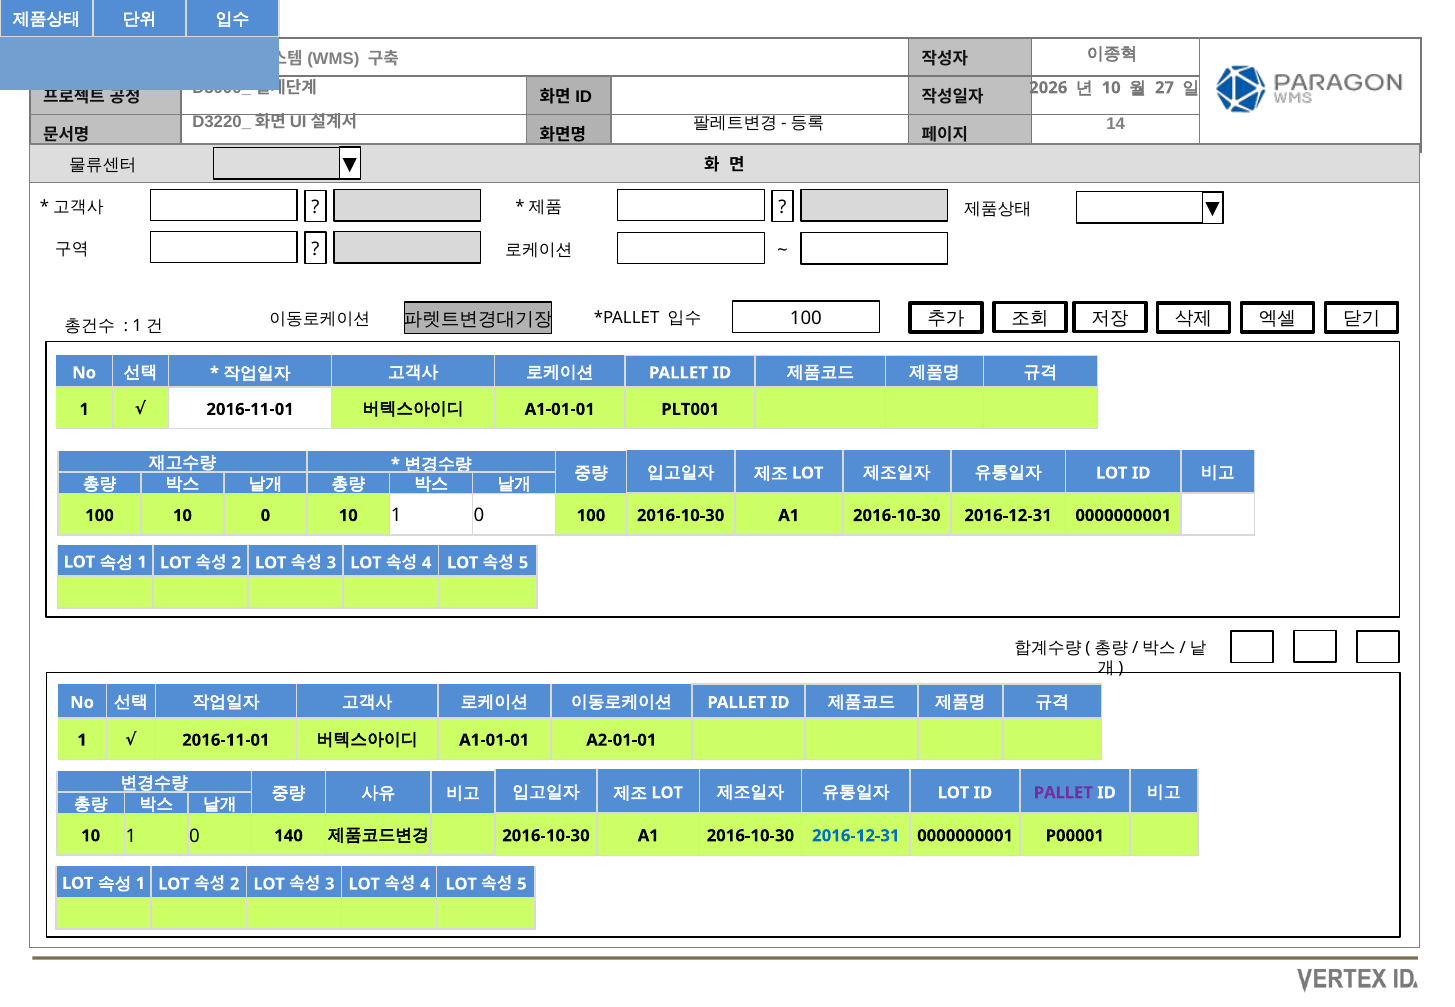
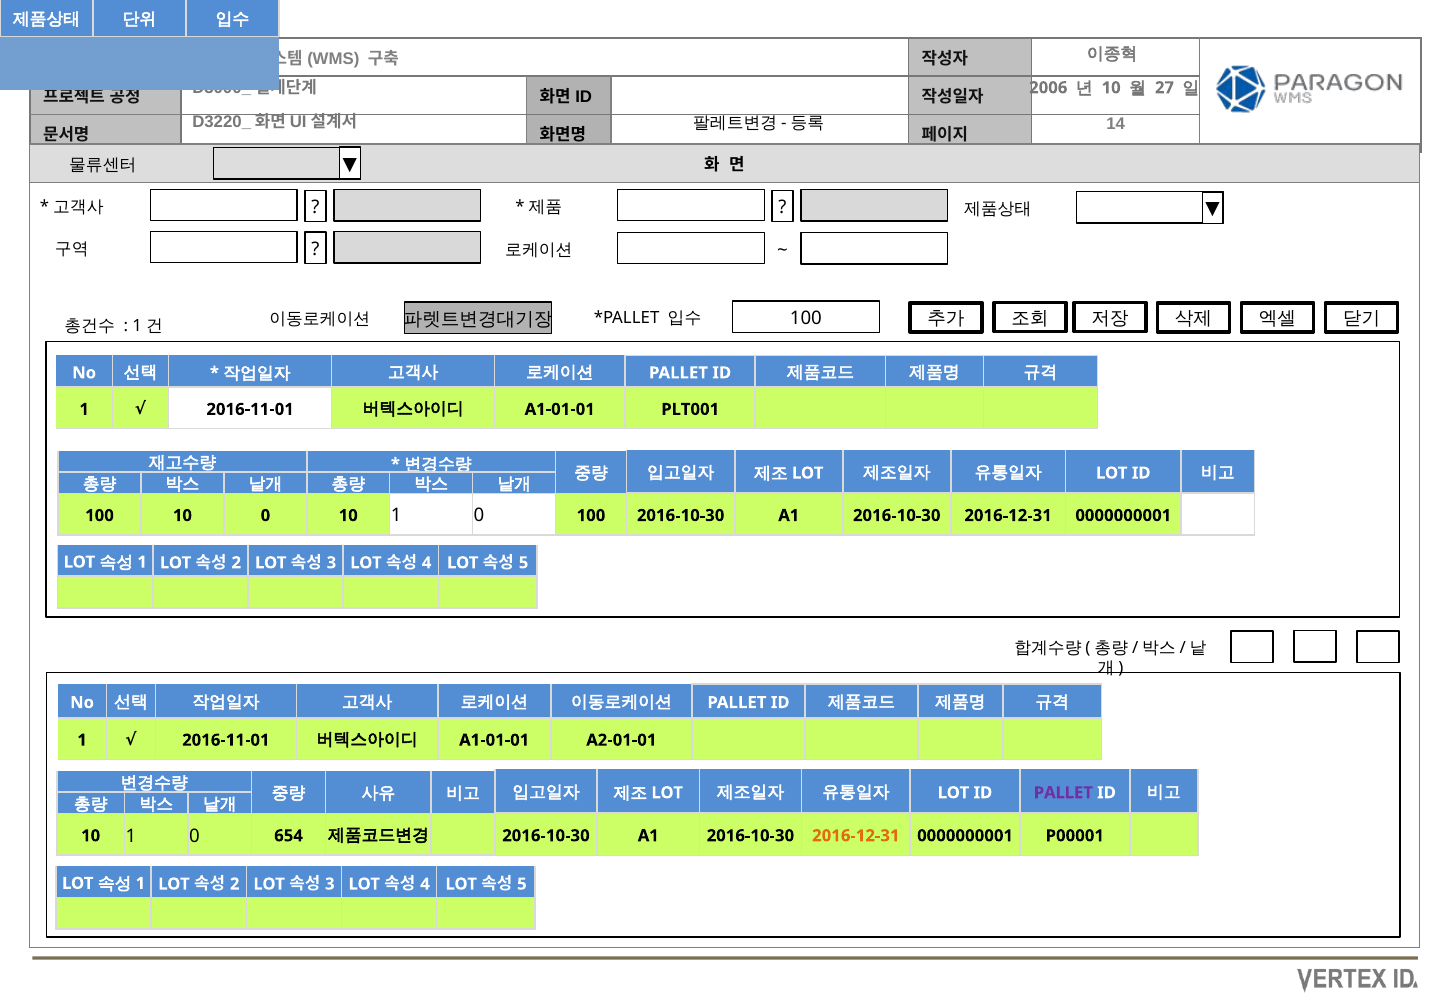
2026: 2026 -> 2006 (1048, 88)
140: 140 -> 654 (289, 836)
2016-12-31 colour: blue -> orange (856, 836)
